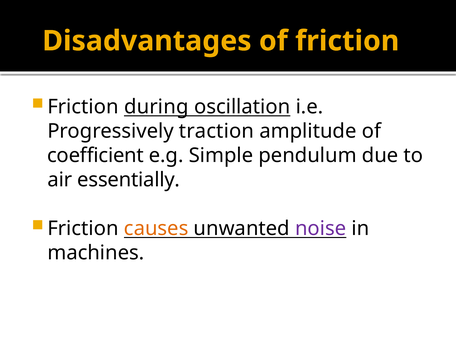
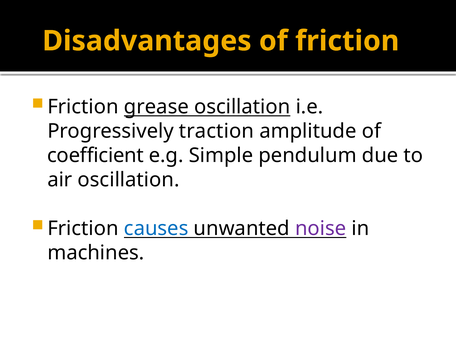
during: during -> grease (156, 107)
air essentially: essentially -> oscillation (129, 180)
causes colour: orange -> blue (156, 228)
